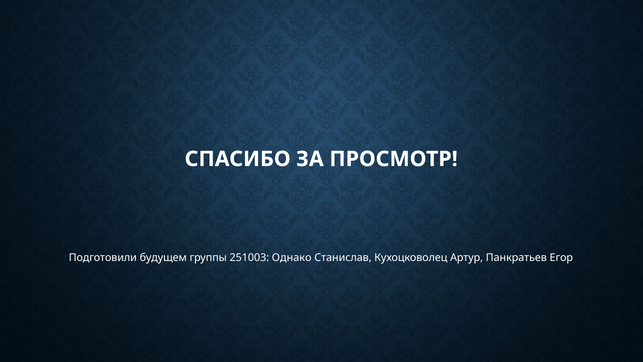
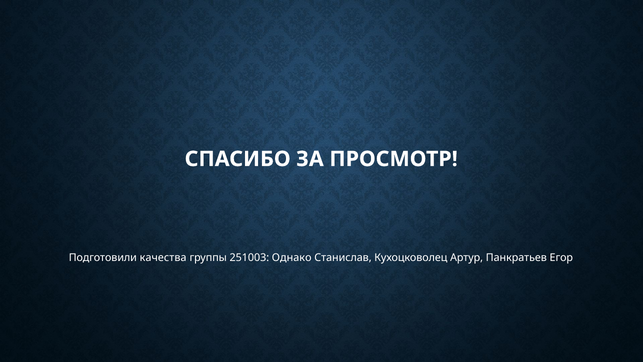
будущем: будущем -> качества (163, 257)
